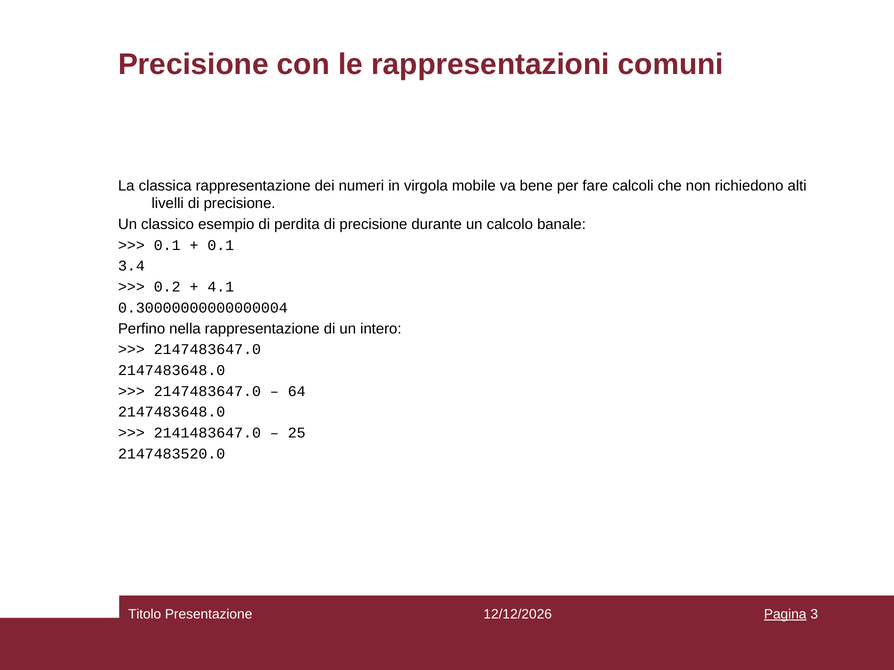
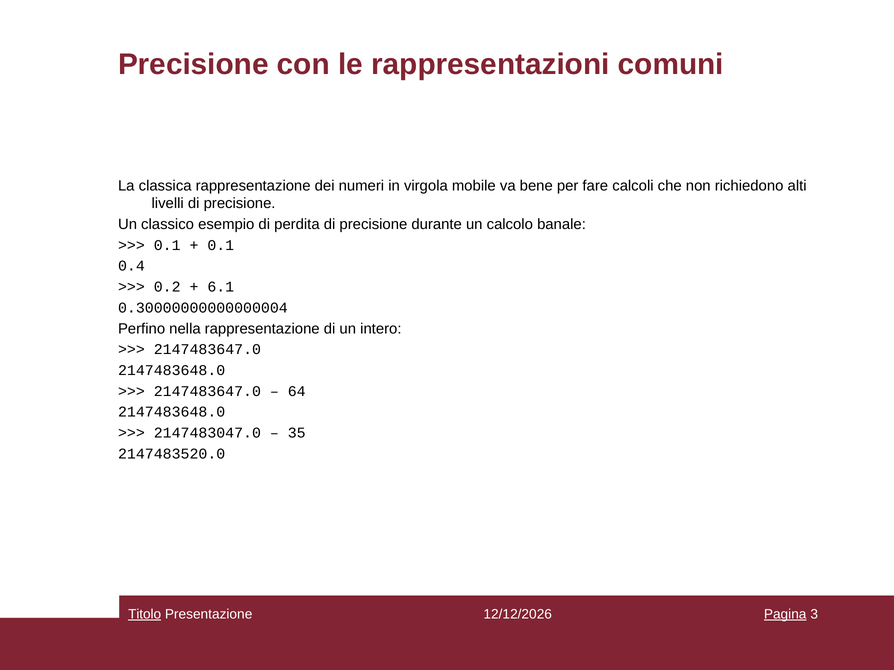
3.4: 3.4 -> 0.4 (131, 266)
4.1: 4.1 -> 6.1 (221, 287)
2141483647.0: 2141483647.0 -> 2147483047.0 (207, 433)
25: 25 -> 35 (297, 433)
Titolo underline: none -> present (145, 615)
